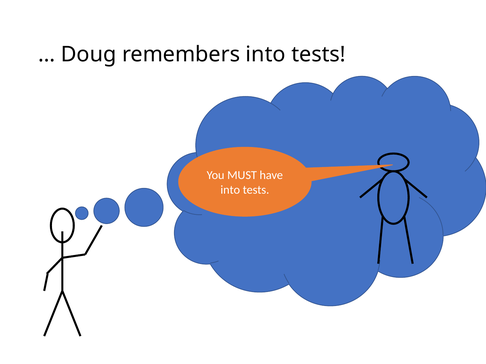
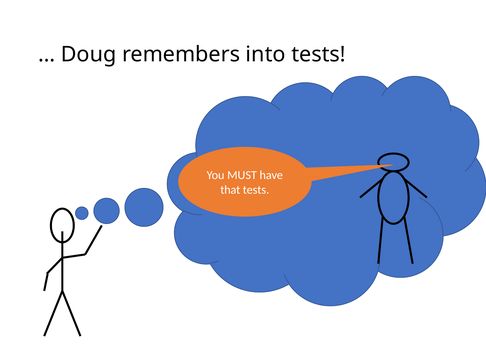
into: into -> that (230, 190)
